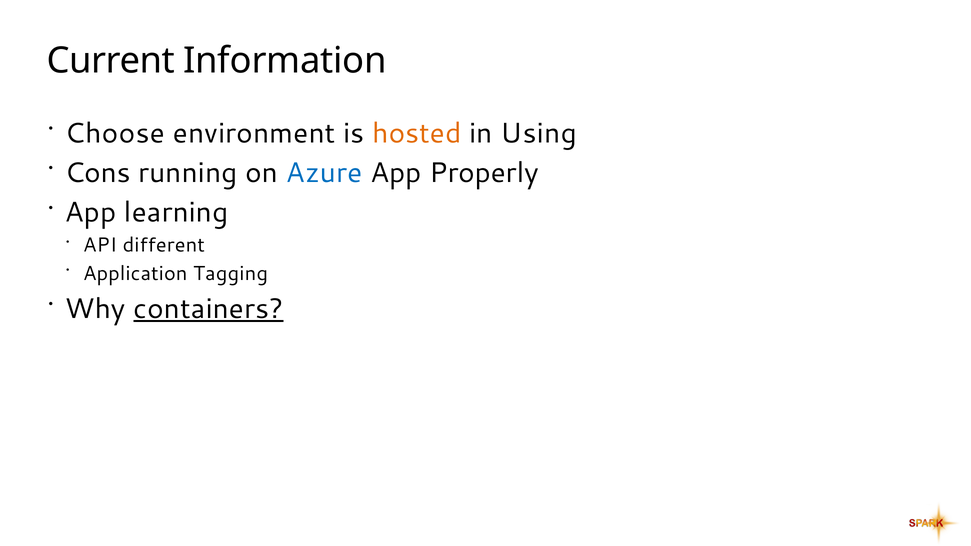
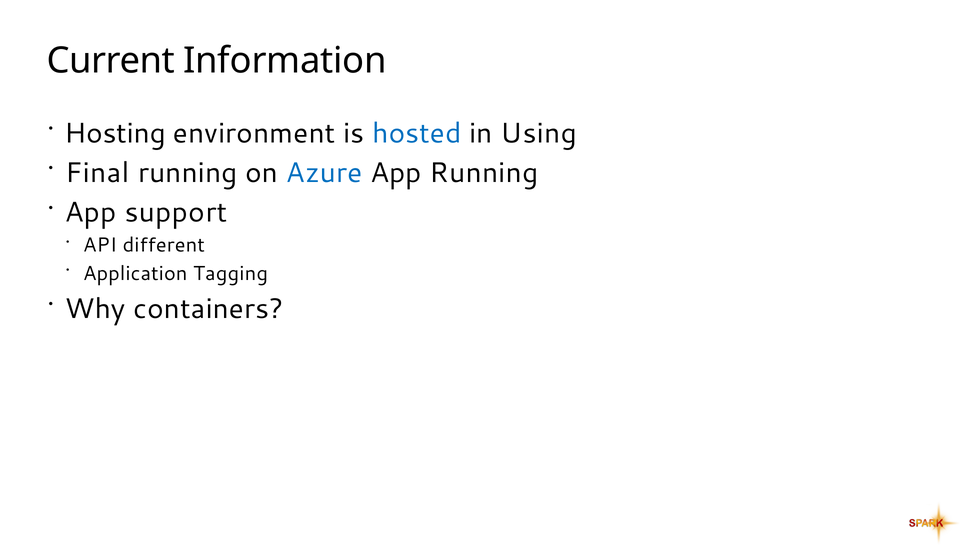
Choose: Choose -> Hosting (115, 133)
hosted colour: orange -> blue (417, 133)
Cons: Cons -> Final (97, 173)
App Properly: Properly -> Running (484, 173)
learning: learning -> support (176, 213)
containers underline: present -> none (209, 309)
